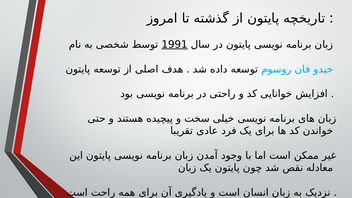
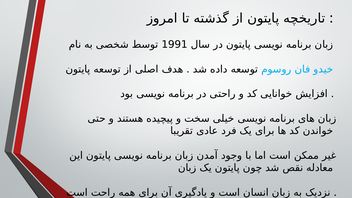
1991 underline: present -> none (175, 45)
